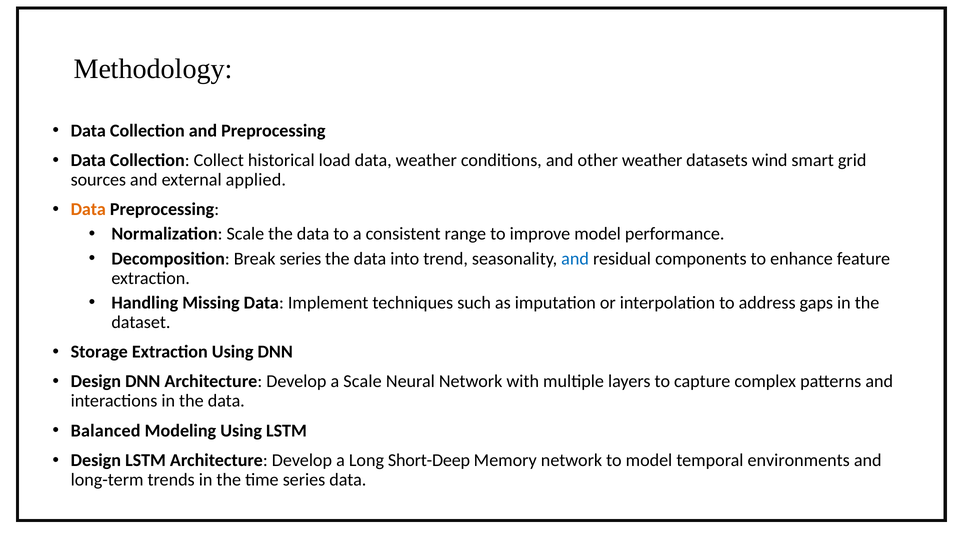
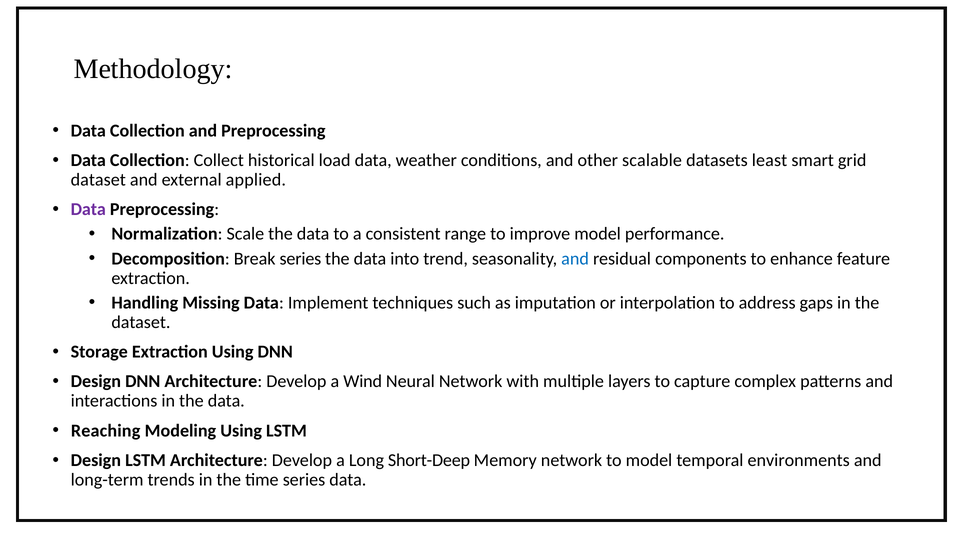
other weather: weather -> scalable (652, 160)
wind: wind -> least (770, 160)
sources: sources -> dataset (98, 180)
Data colour: orange -> purple (88, 209)
a Scale: Scale -> Wind (363, 381)
Balanced: Balanced -> Reaching (106, 430)
